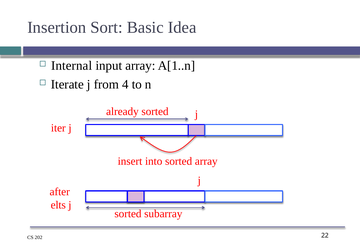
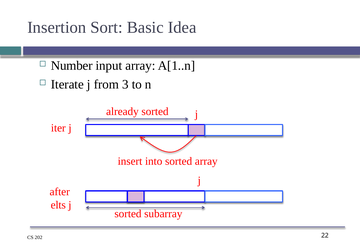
Internal: Internal -> Number (72, 66)
4: 4 -> 3 (125, 84)
